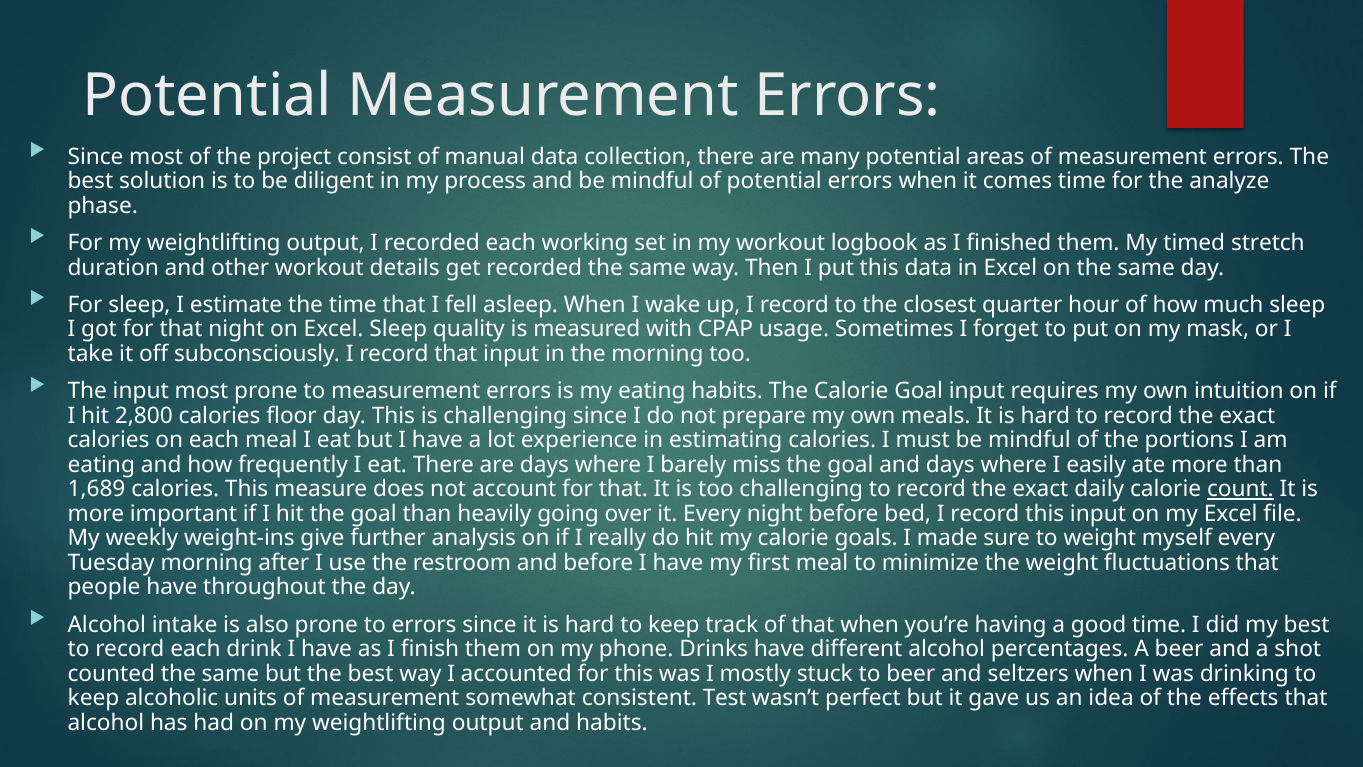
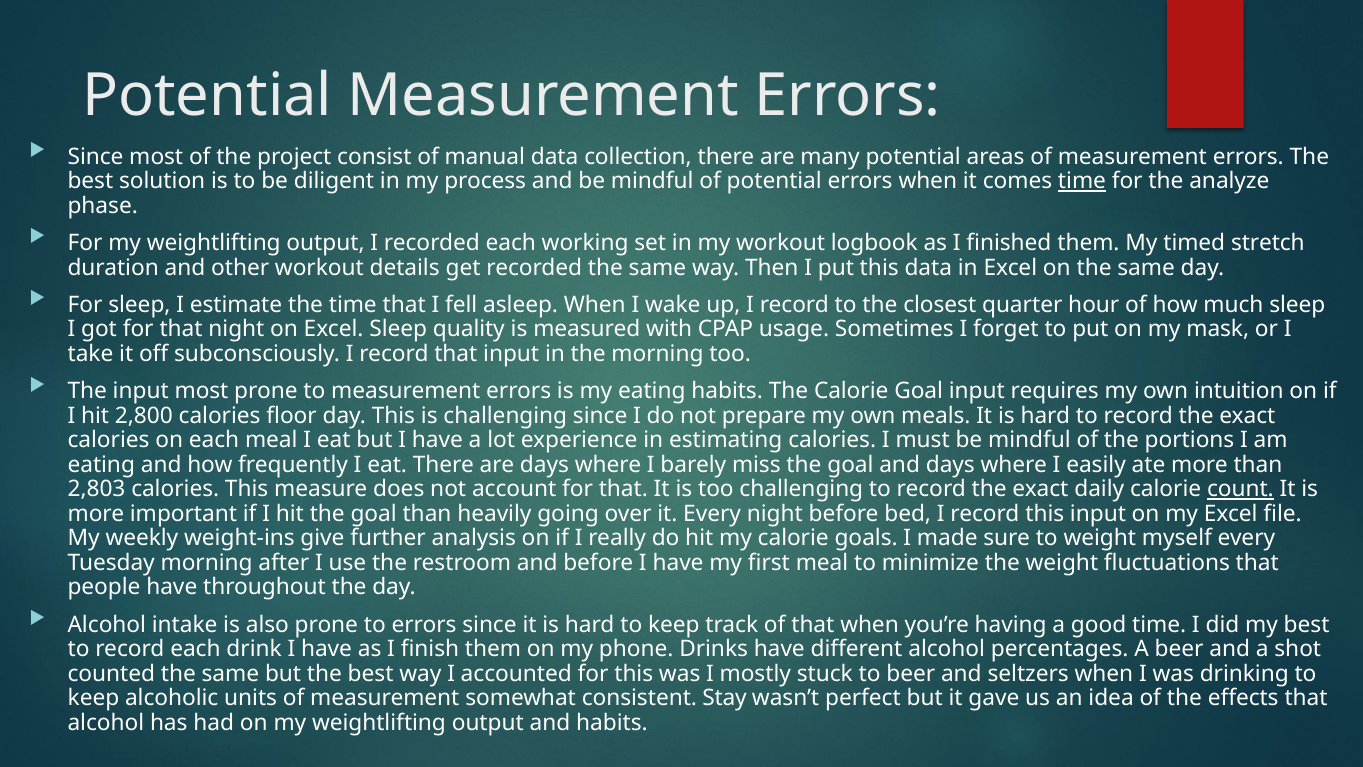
time underline: none -> present (1082, 181)
1,689: 1,689 -> 2,803 (97, 489)
Test: Test -> Stay (725, 698)
